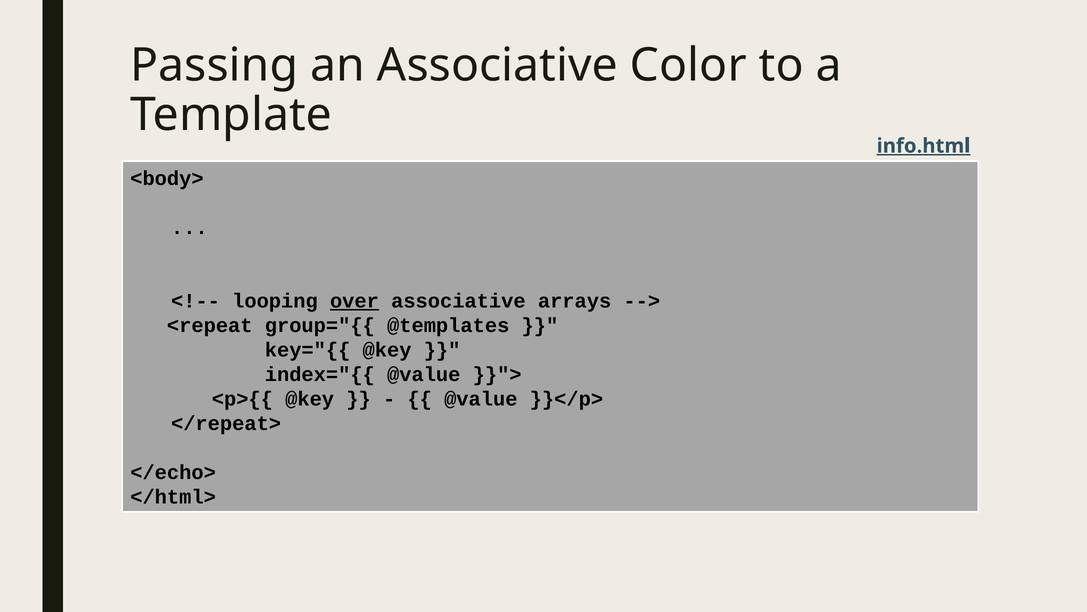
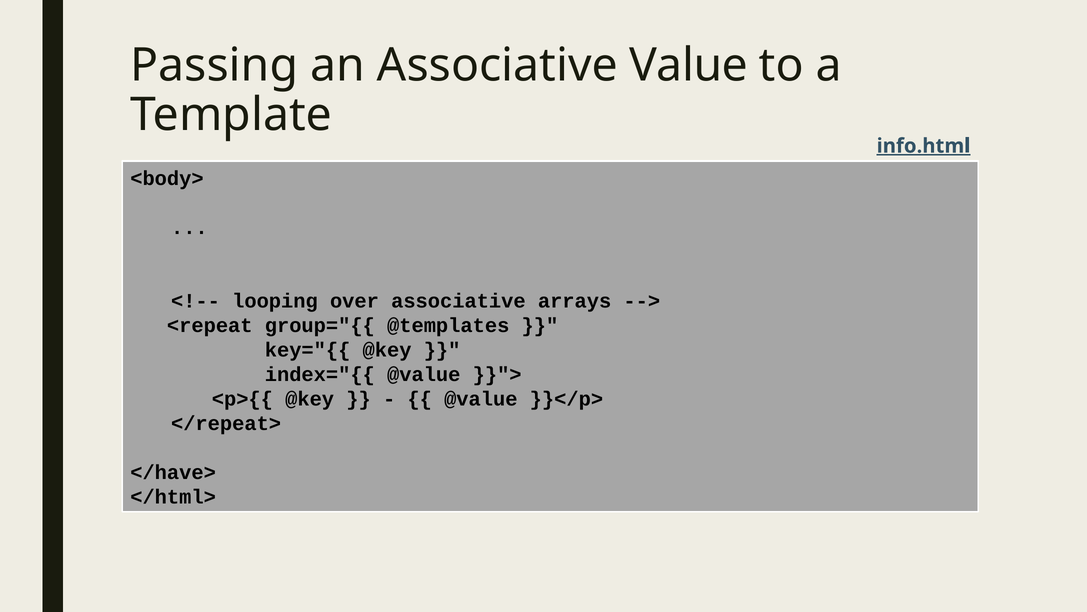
Color: Color -> Value (689, 65)
over underline: present -> none (354, 301)
</echo>: </echo> -> </have> (173, 472)
